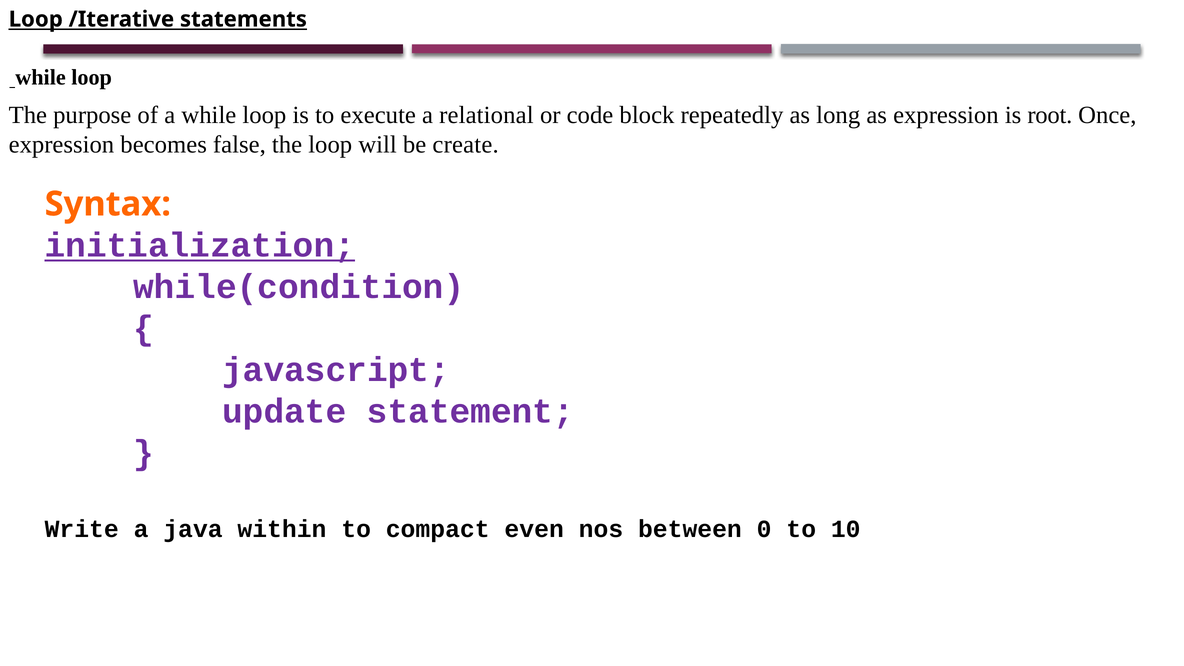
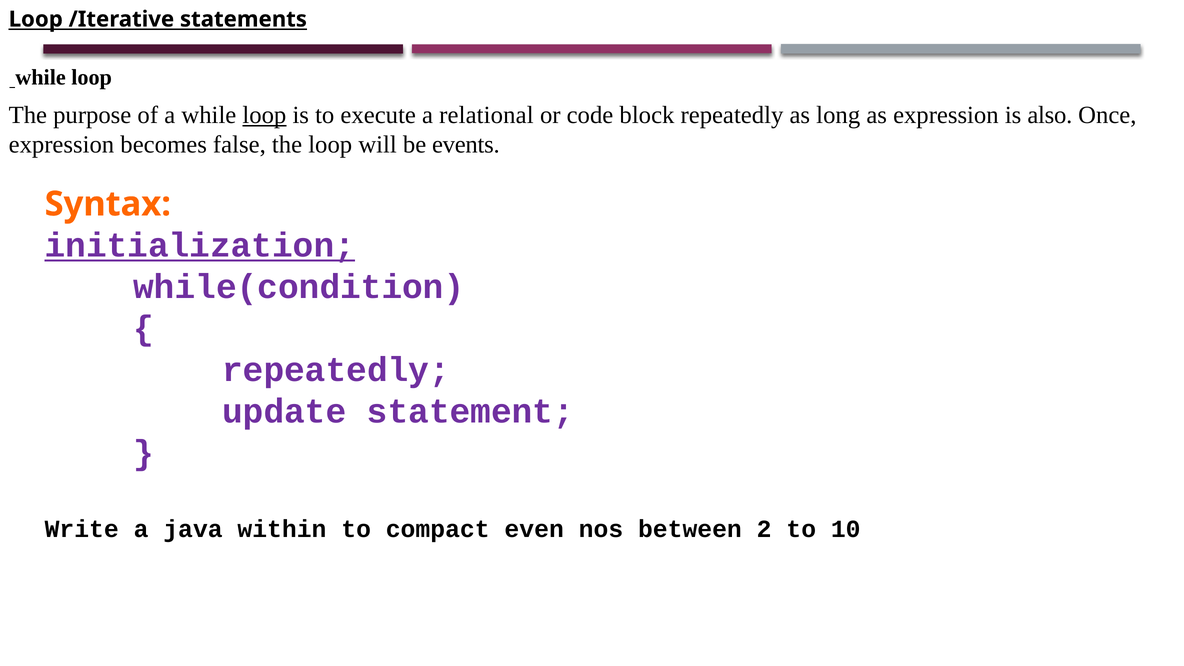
loop underline: none -> present (264, 115)
root: root -> also (1050, 115)
create: create -> events (466, 145)
javascript: javascript -> repeatedly (336, 370)
0: 0 -> 2 (764, 529)
